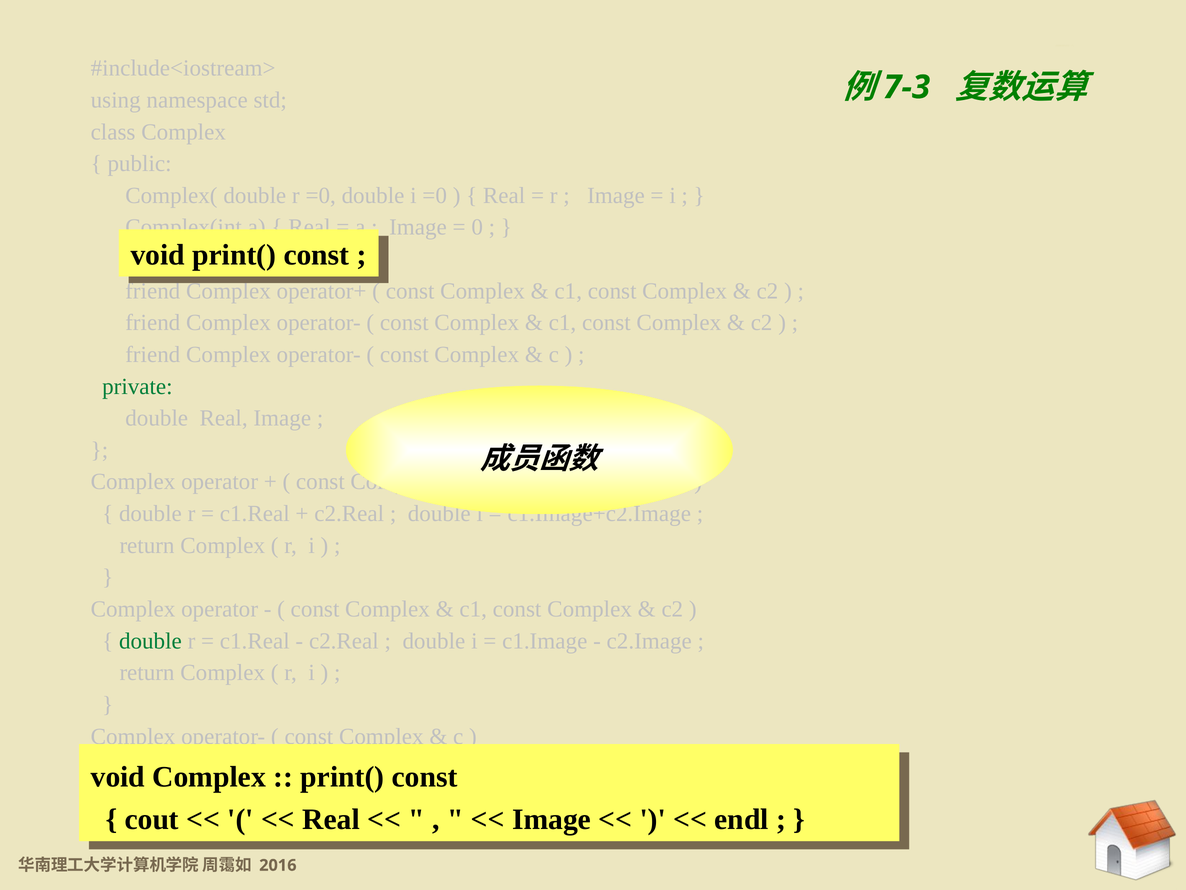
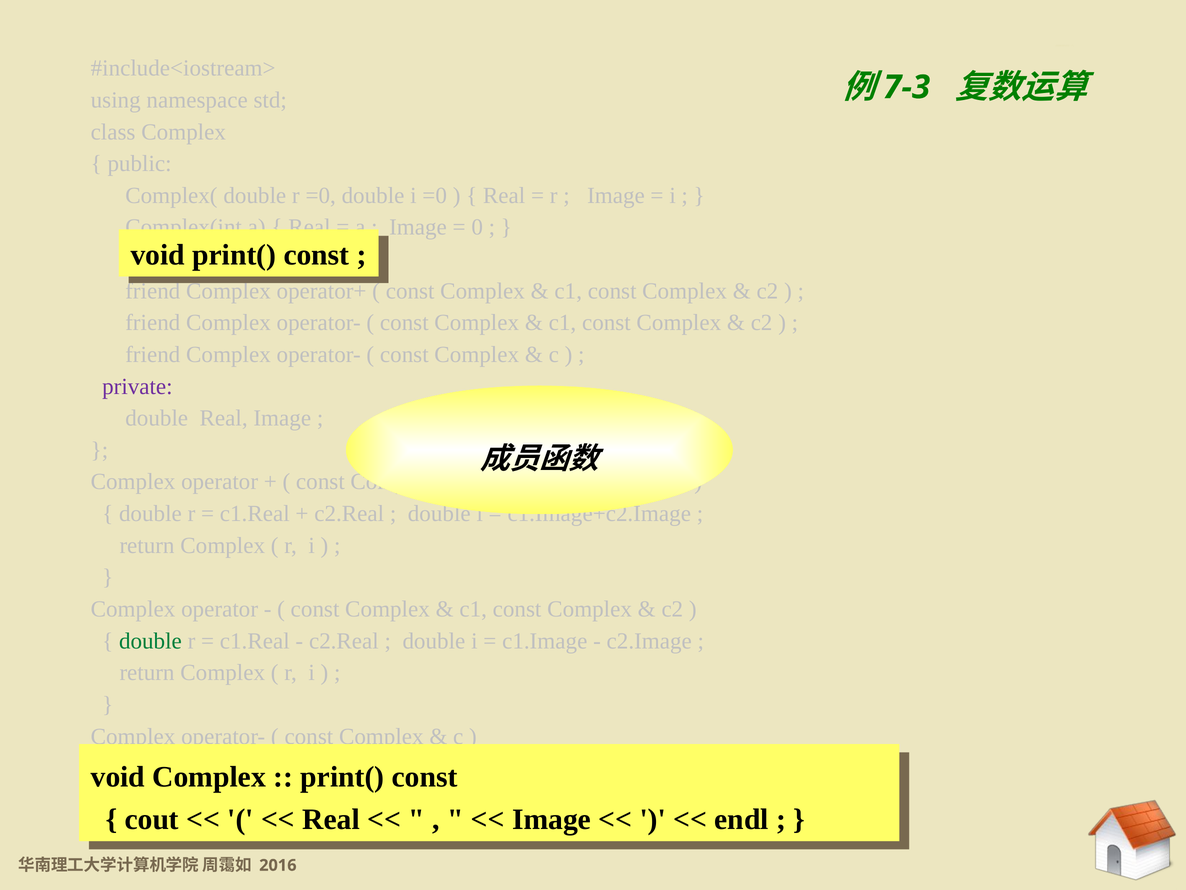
private colour: green -> purple (137, 386)
